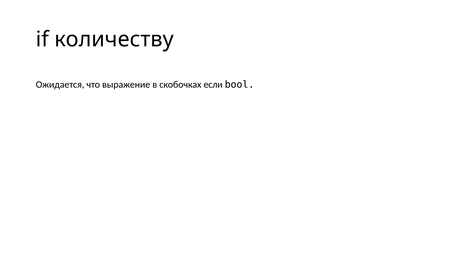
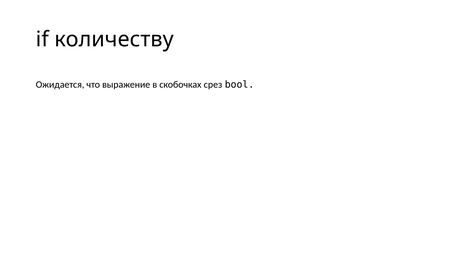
если: если -> срез (213, 85)
